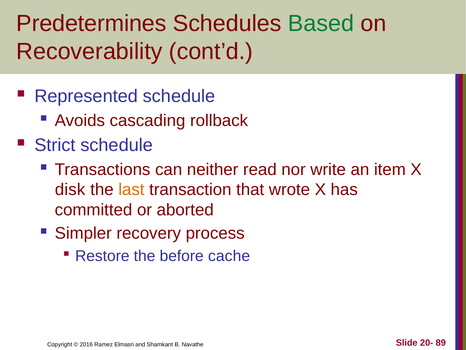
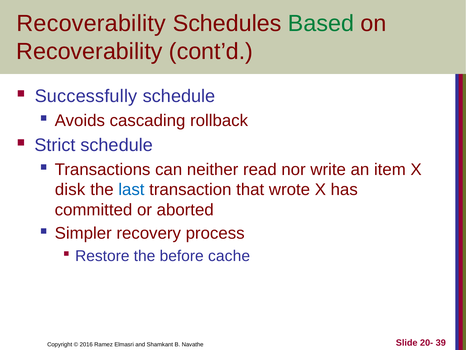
Predetermines: Predetermines -> Recoverability (91, 23)
Represented: Represented -> Successfully (86, 96)
last colour: orange -> blue (131, 189)
89: 89 -> 39 (441, 342)
